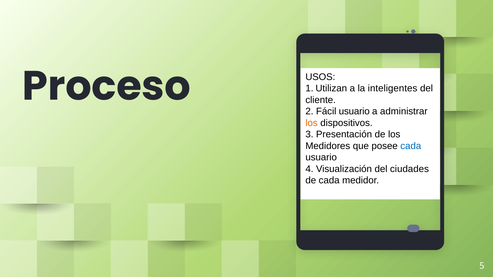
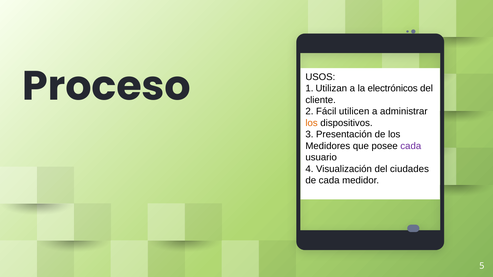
inteligentes: inteligentes -> electrónicos (393, 89)
Fácil usuario: usuario -> utilicen (354, 112)
cada colour: blue -> purple (411, 146)
